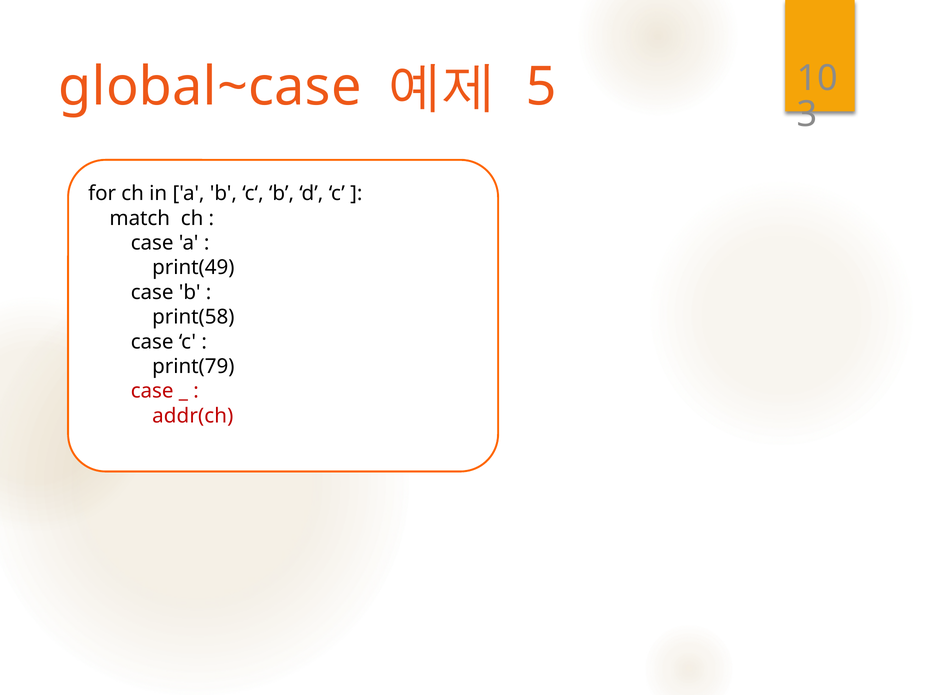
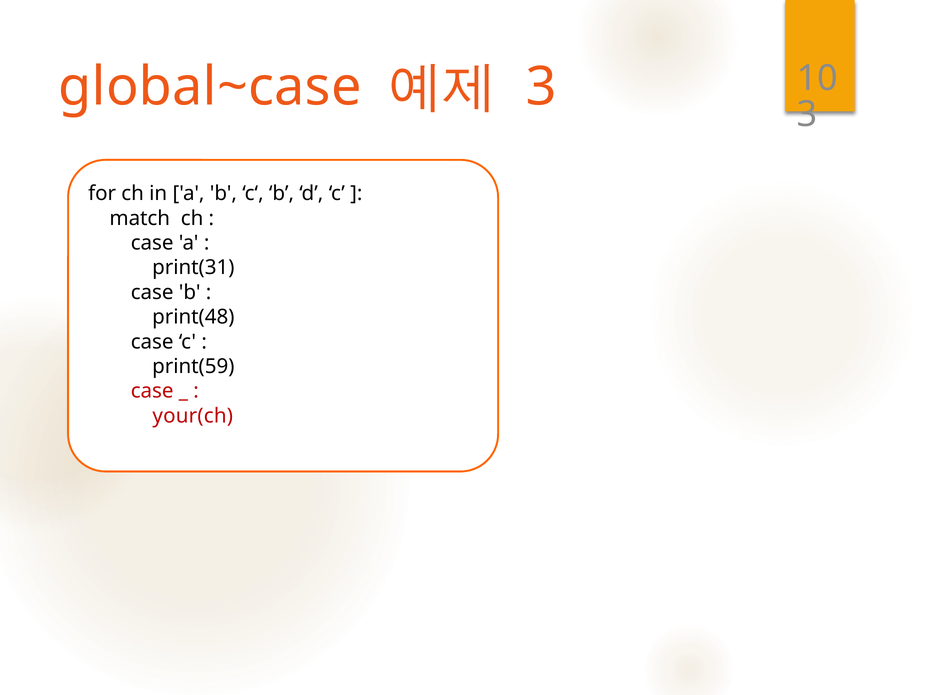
5: 5 -> 3 (541, 87)
print(49: print(49 -> print(31 (193, 268)
print(58: print(58 -> print(48 (193, 317)
print(79: print(79 -> print(59 (193, 367)
addr(ch: addr(ch -> your(ch (193, 416)
